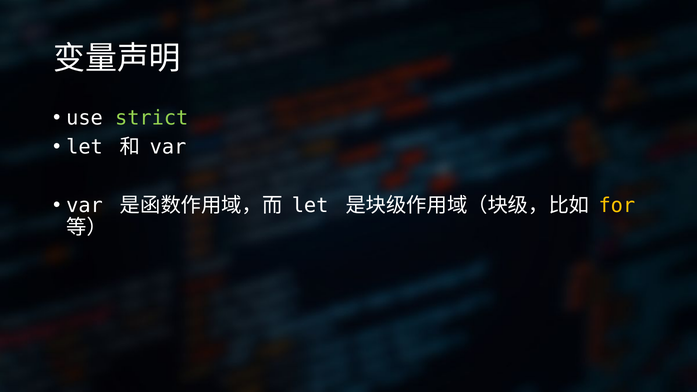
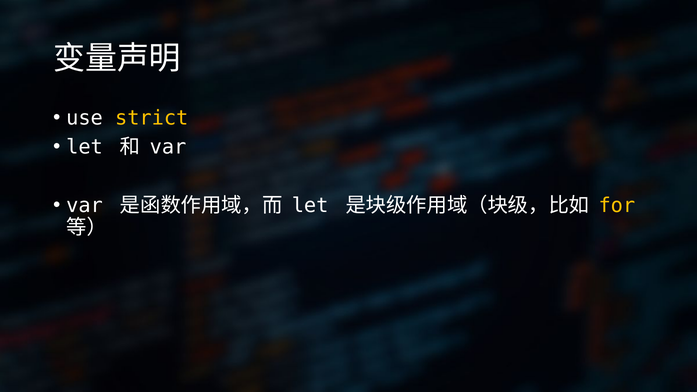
strict colour: light green -> yellow (152, 118)
